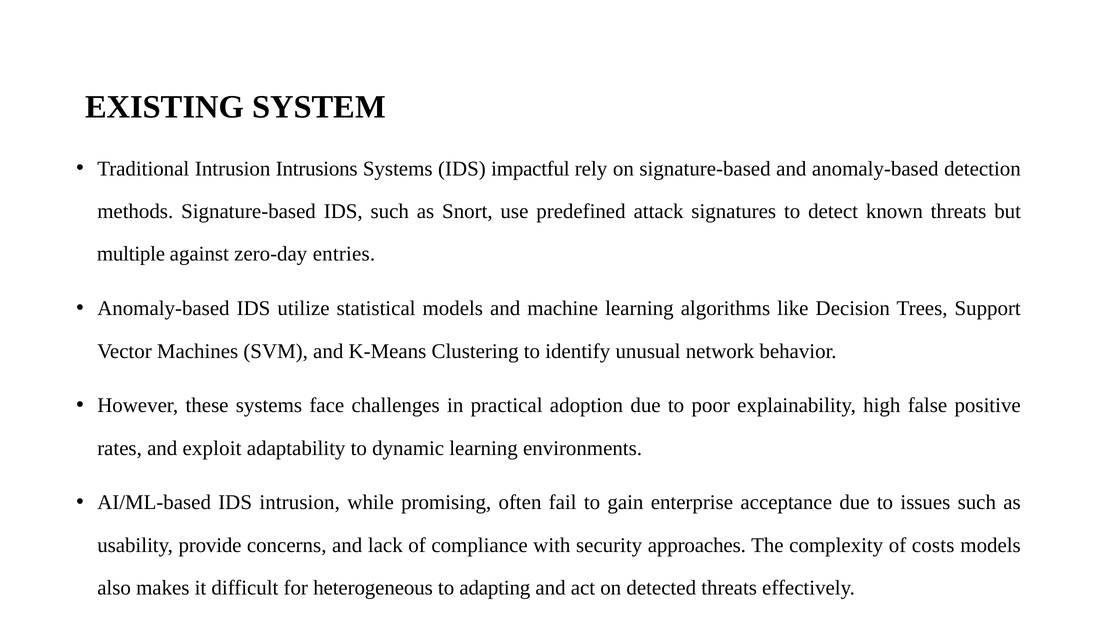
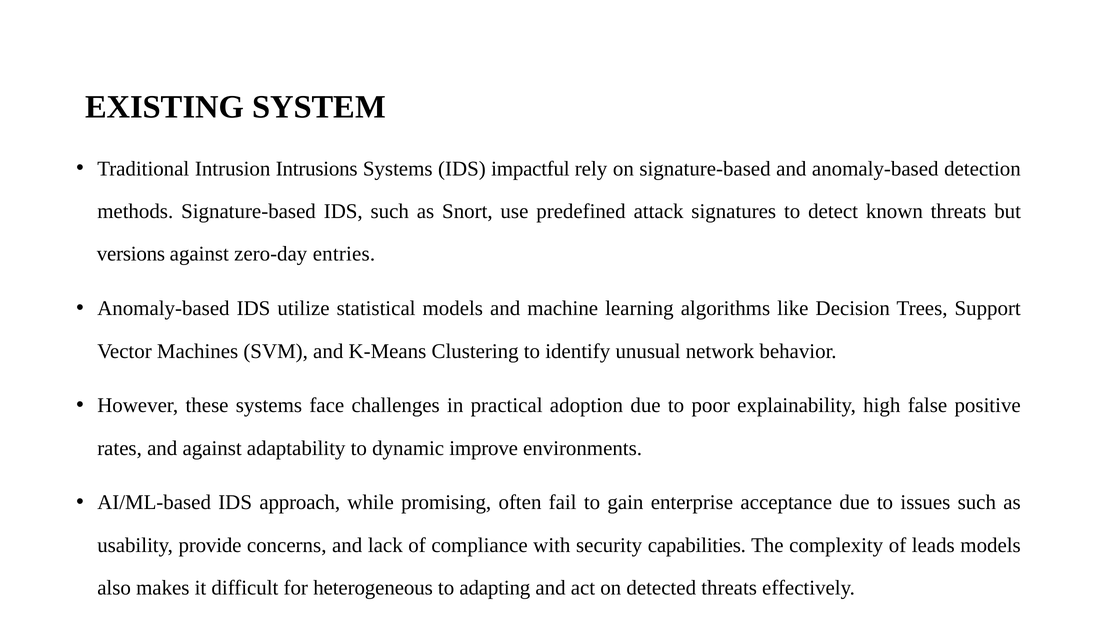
multiple: multiple -> versions (131, 254)
and exploit: exploit -> against (212, 448)
dynamic learning: learning -> improve (484, 448)
IDS intrusion: intrusion -> approach (300, 502)
approaches: approaches -> capabilities (697, 545)
costs: costs -> leads (933, 545)
